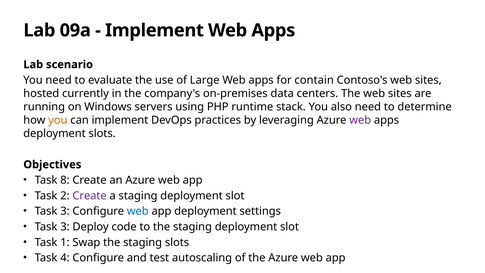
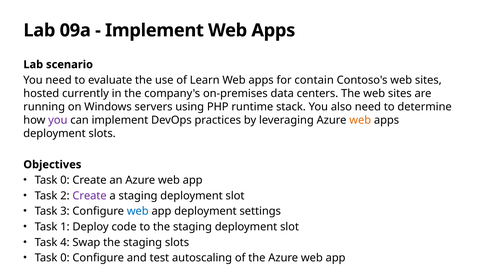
Large: Large -> Learn (205, 80)
you colour: orange -> purple (58, 120)
web colour: purple -> orange (360, 120)
8: 8 -> 0 (65, 180)
3: 3 -> 1 (65, 227)
1: 1 -> 4 (65, 242)
4: 4 -> 0 (65, 258)
